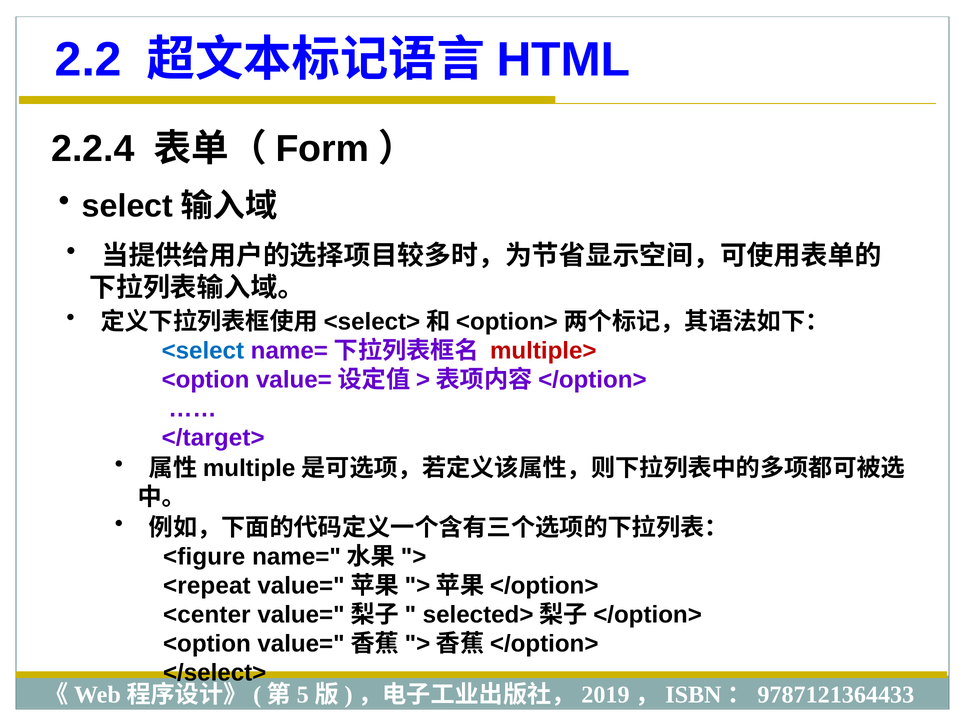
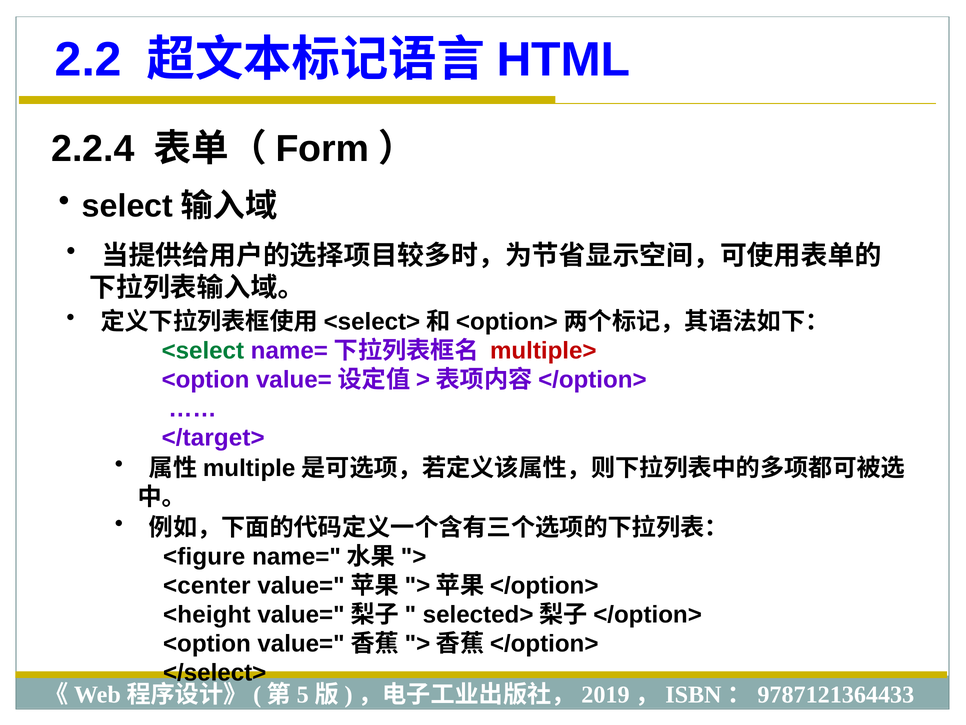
<select colour: blue -> green (203, 351)
<repeat: <repeat -> <center (207, 586)
<center: <center -> <height (207, 615)
